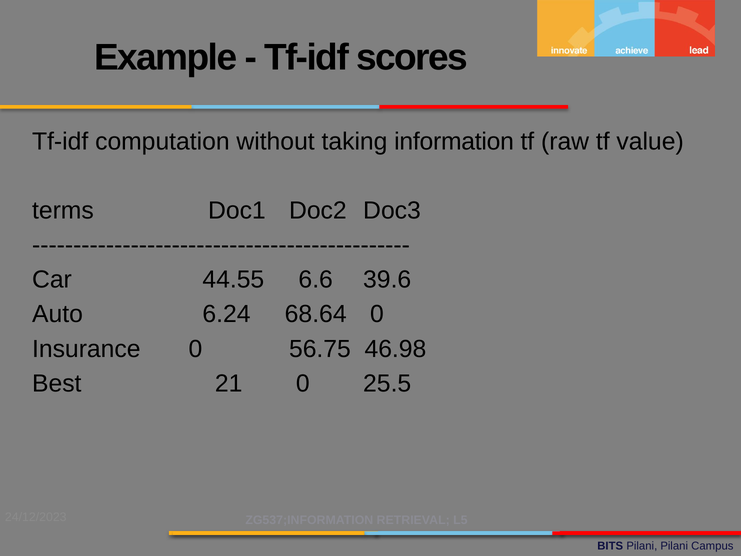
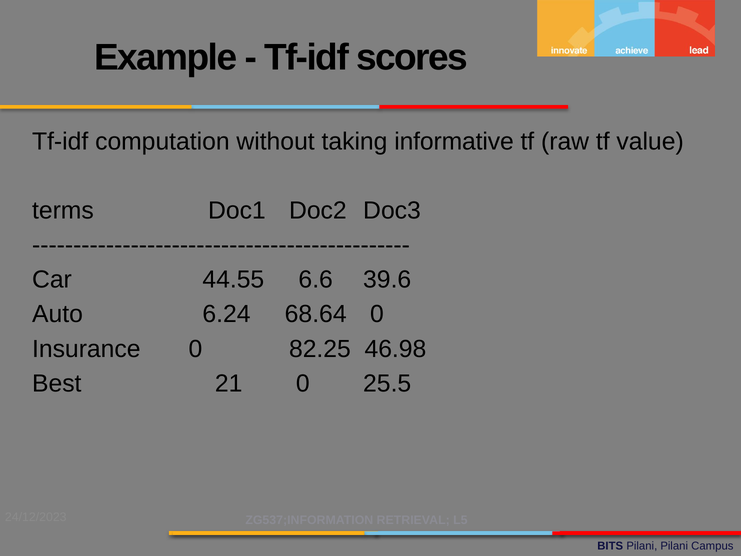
information: information -> informative (454, 141)
56.75: 56.75 -> 82.25 (320, 349)
